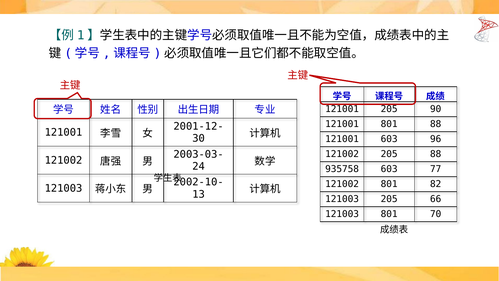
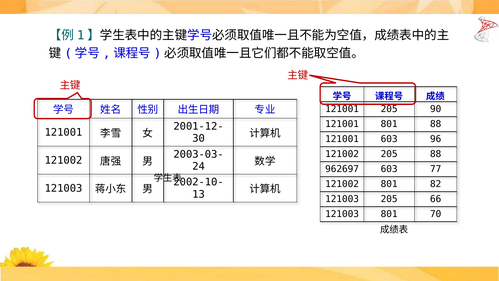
935758: 935758 -> 962697 (342, 169)
